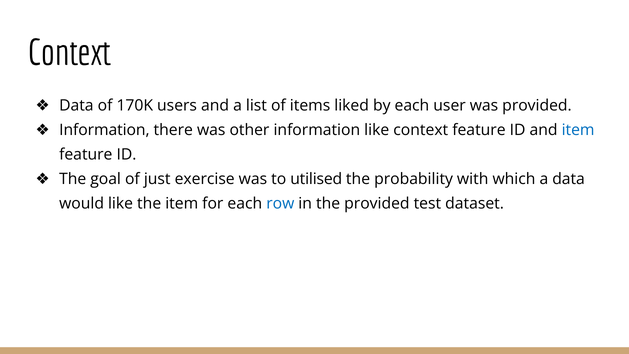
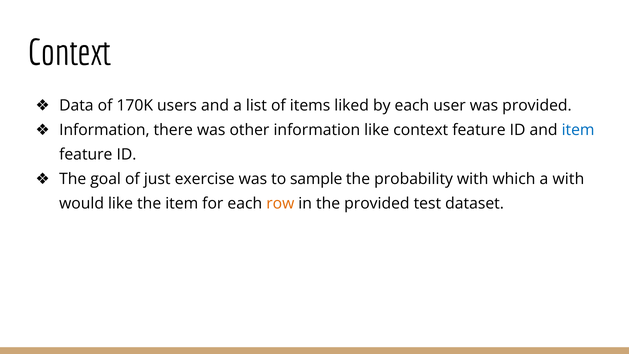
utilised: utilised -> sample (316, 179)
a data: data -> with (568, 179)
row colour: blue -> orange (280, 204)
